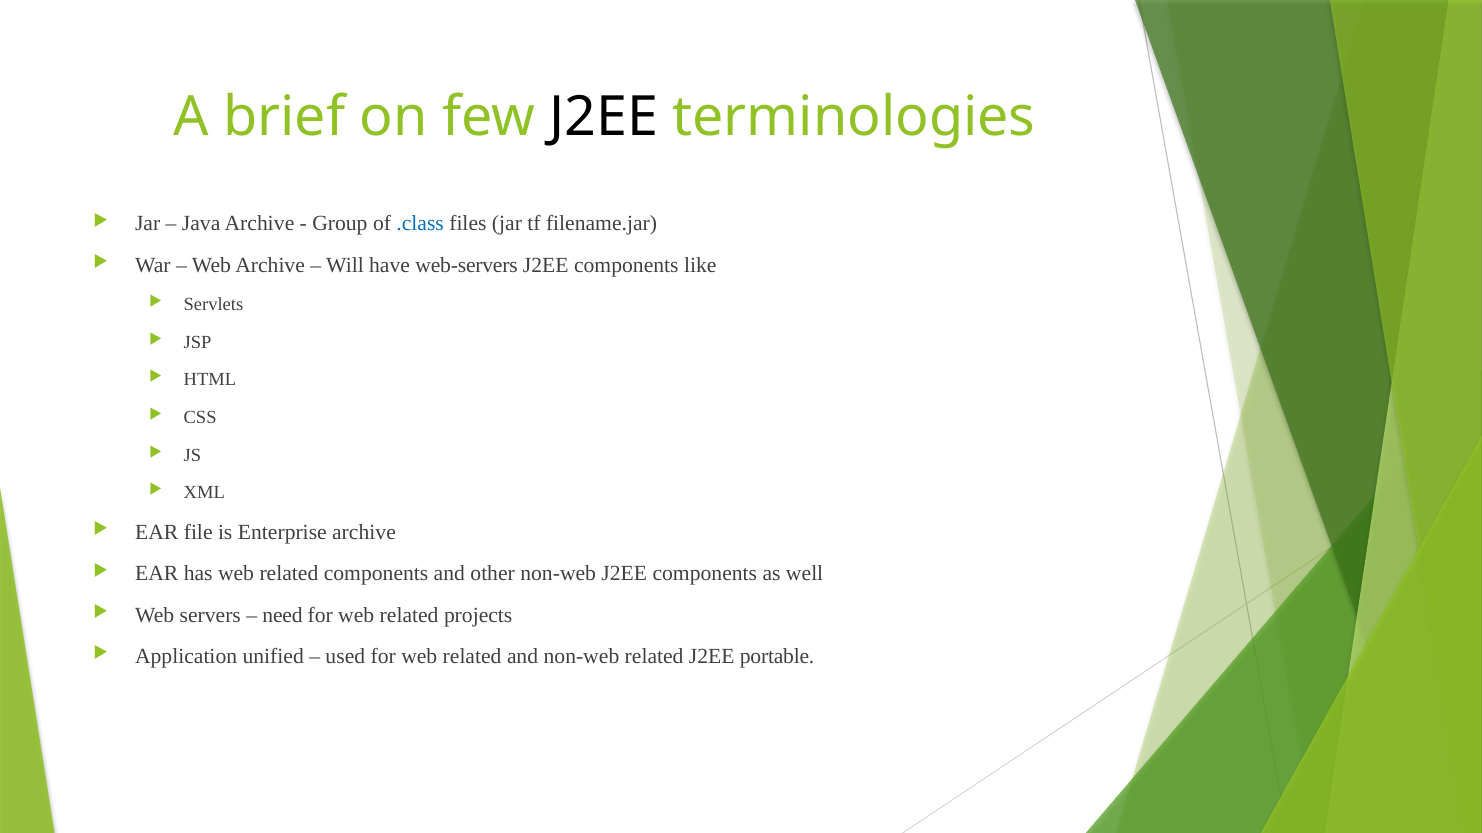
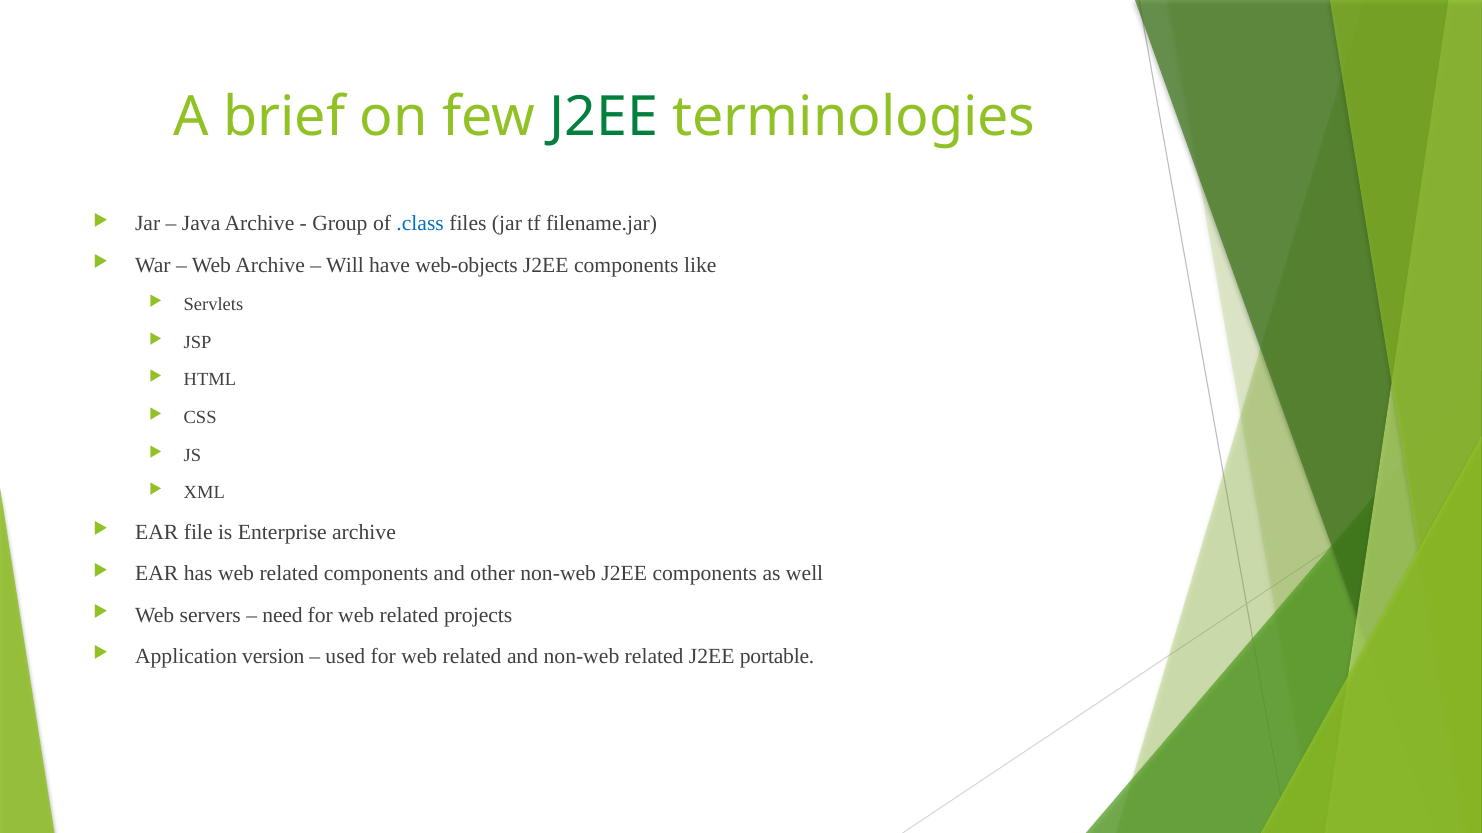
J2EE colour: black -> green (604, 117)
web-servers: web-servers -> web-objects (467, 265)
unified: unified -> version (273, 657)
